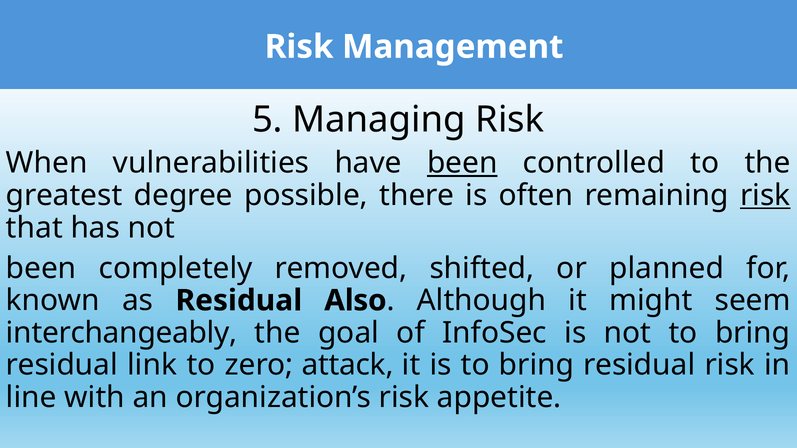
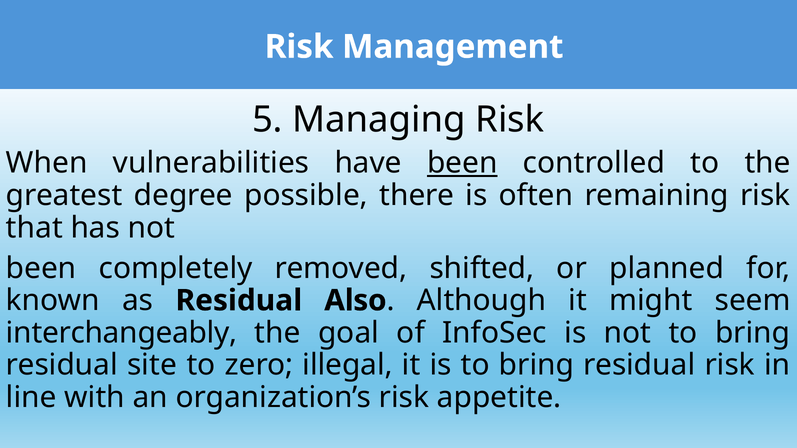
risk underline: present -> none (765, 196)
link: link -> site (152, 365)
attack: attack -> illegal (348, 365)
